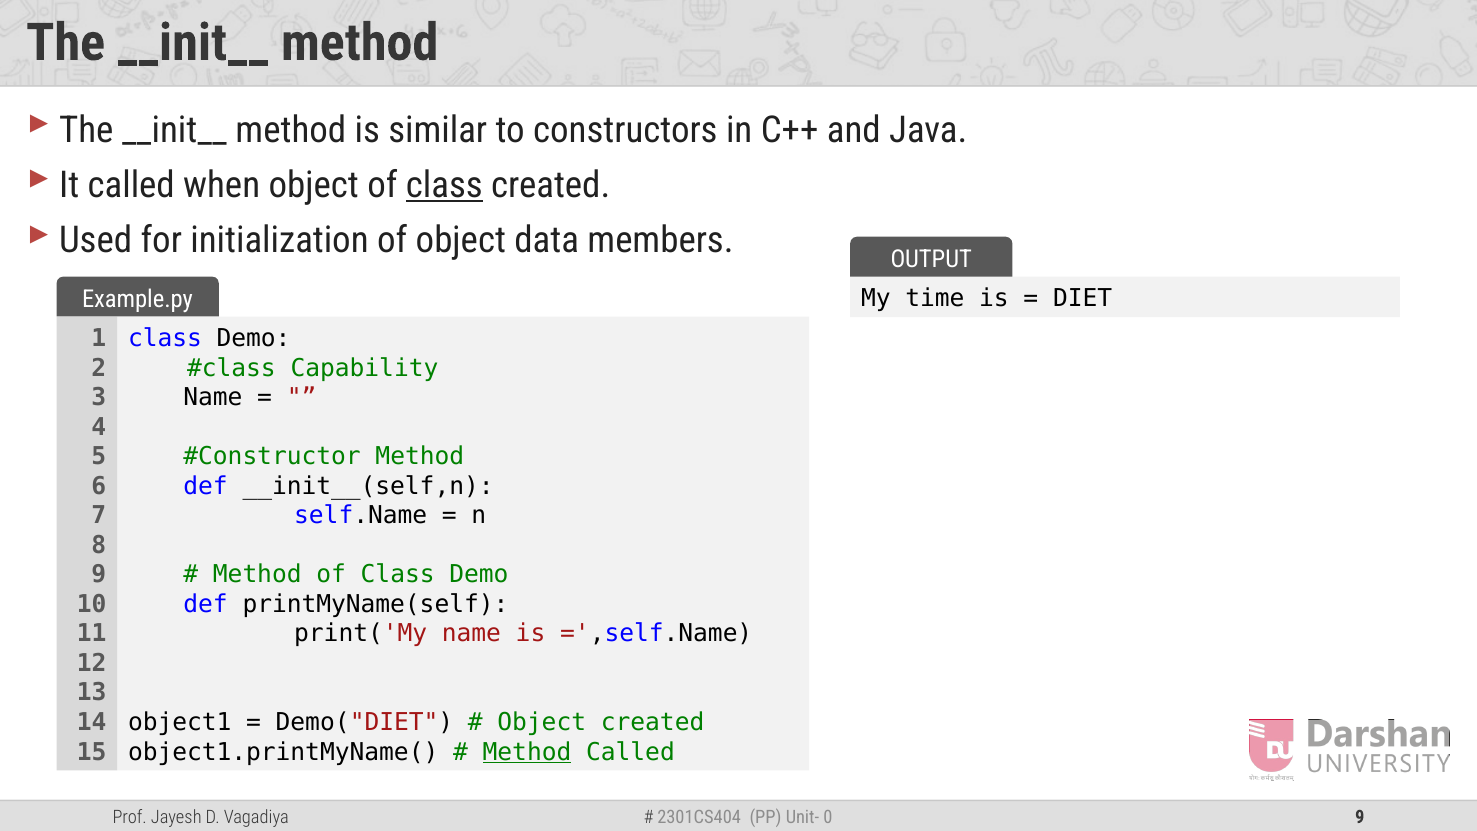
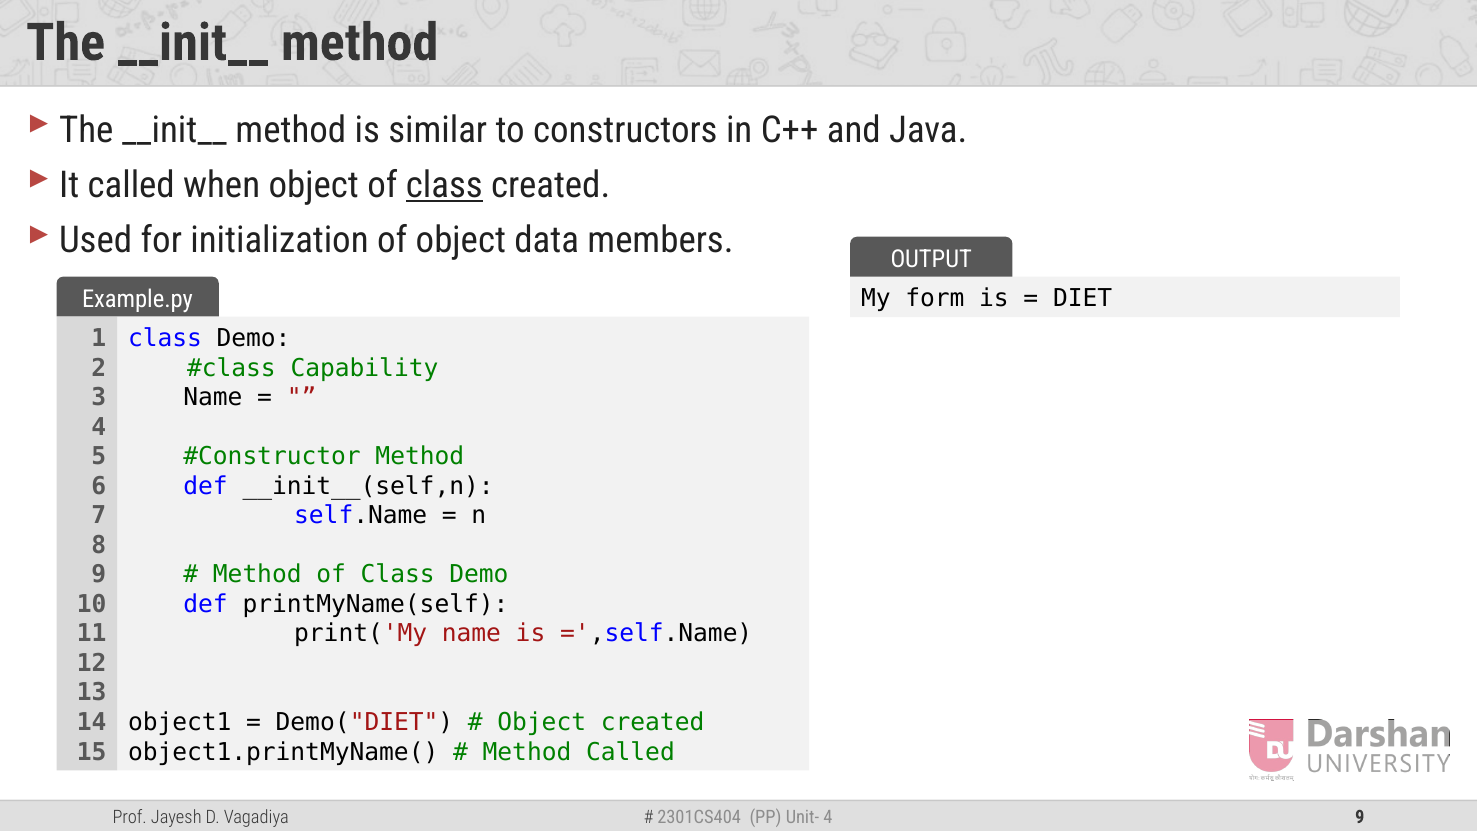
time: time -> form (935, 299)
Method underline: present -> none (527, 752)
0: 0 -> 4 (828, 817)
